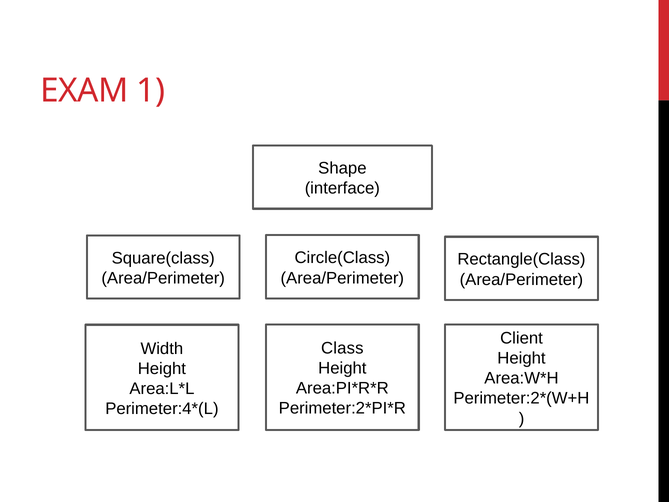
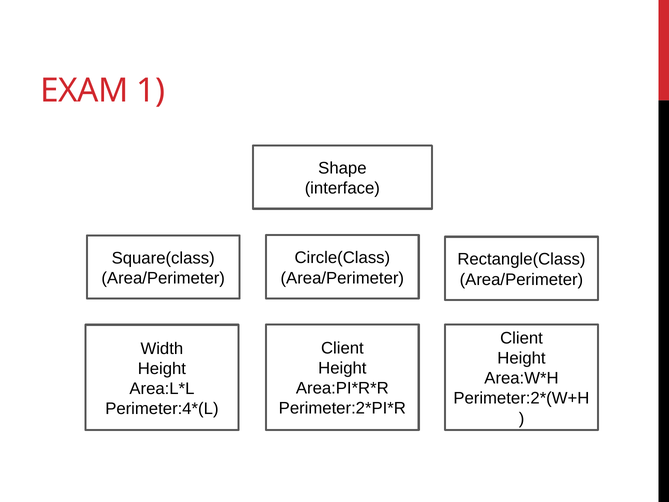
Class: Class -> Client (342, 348)
